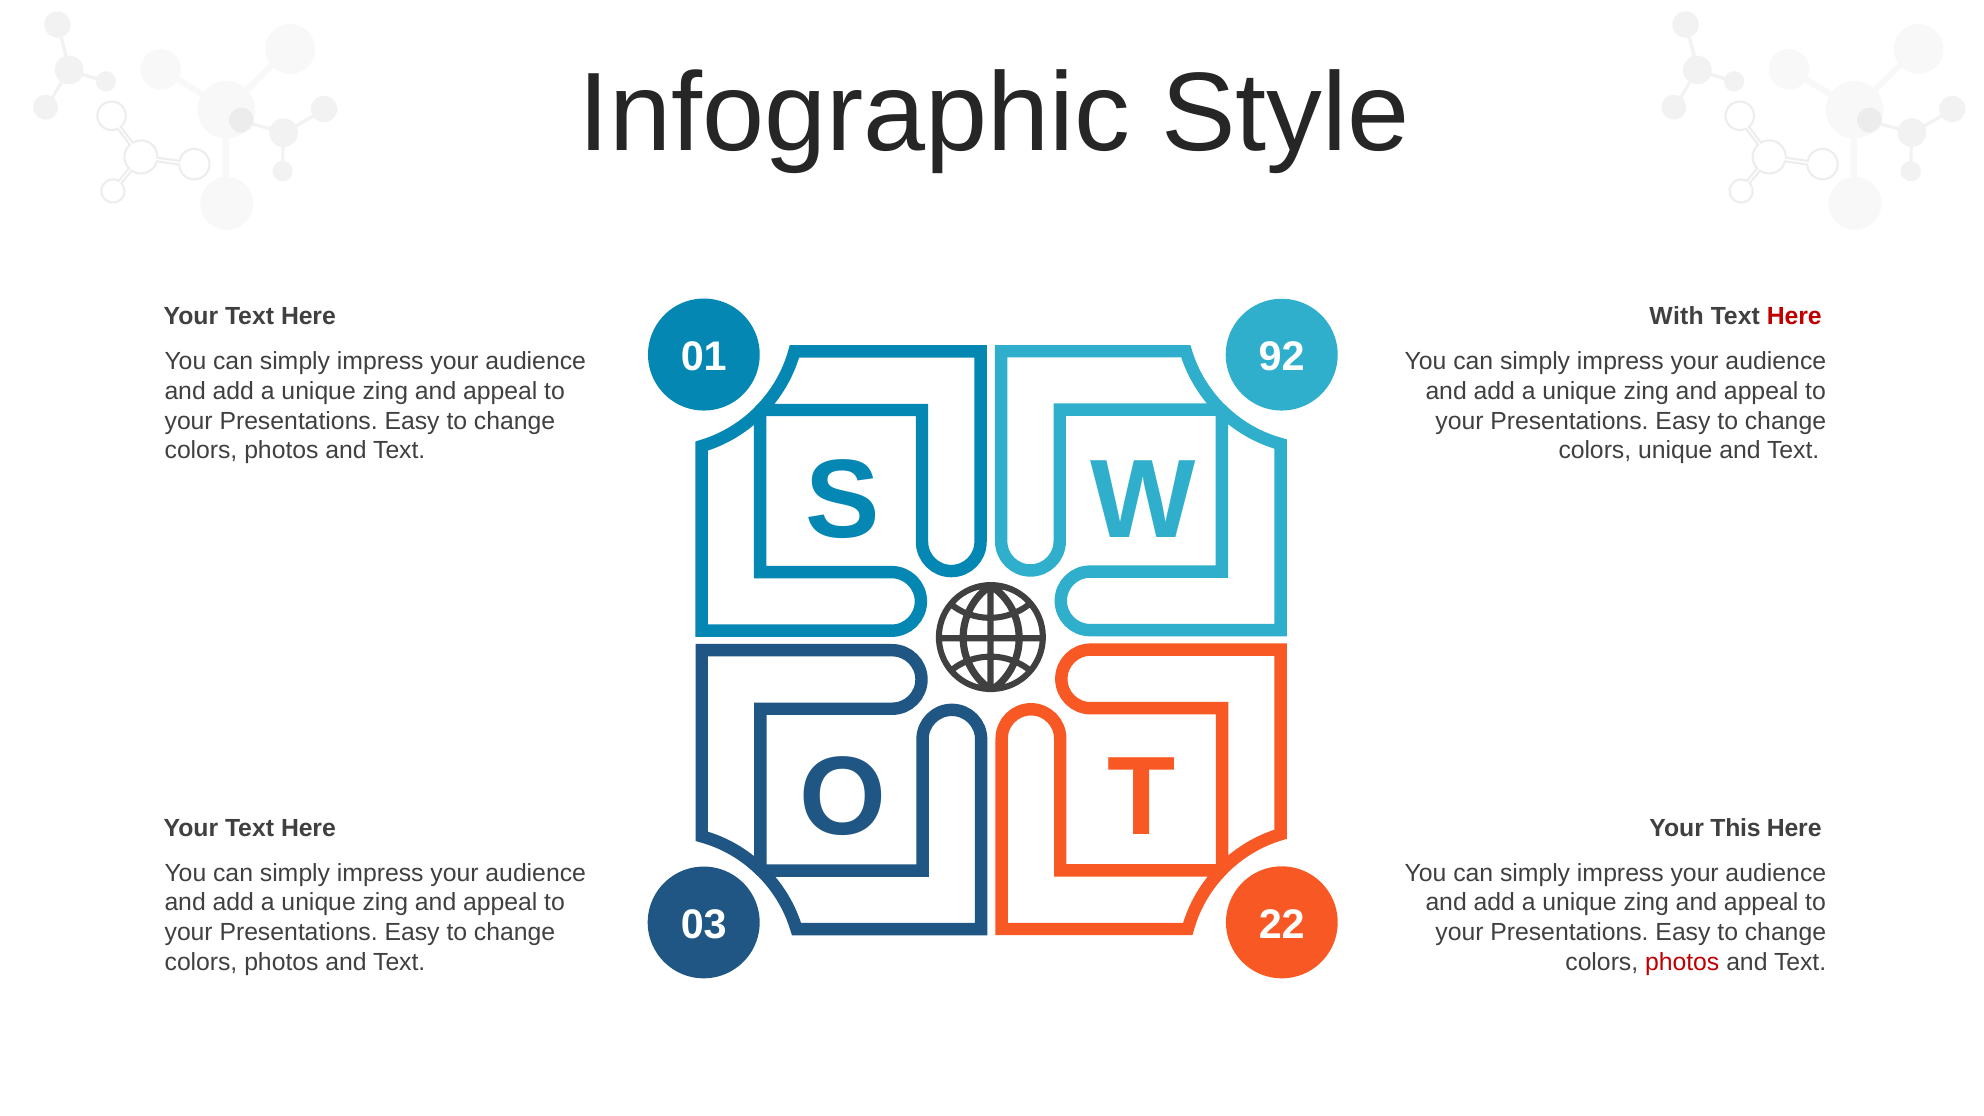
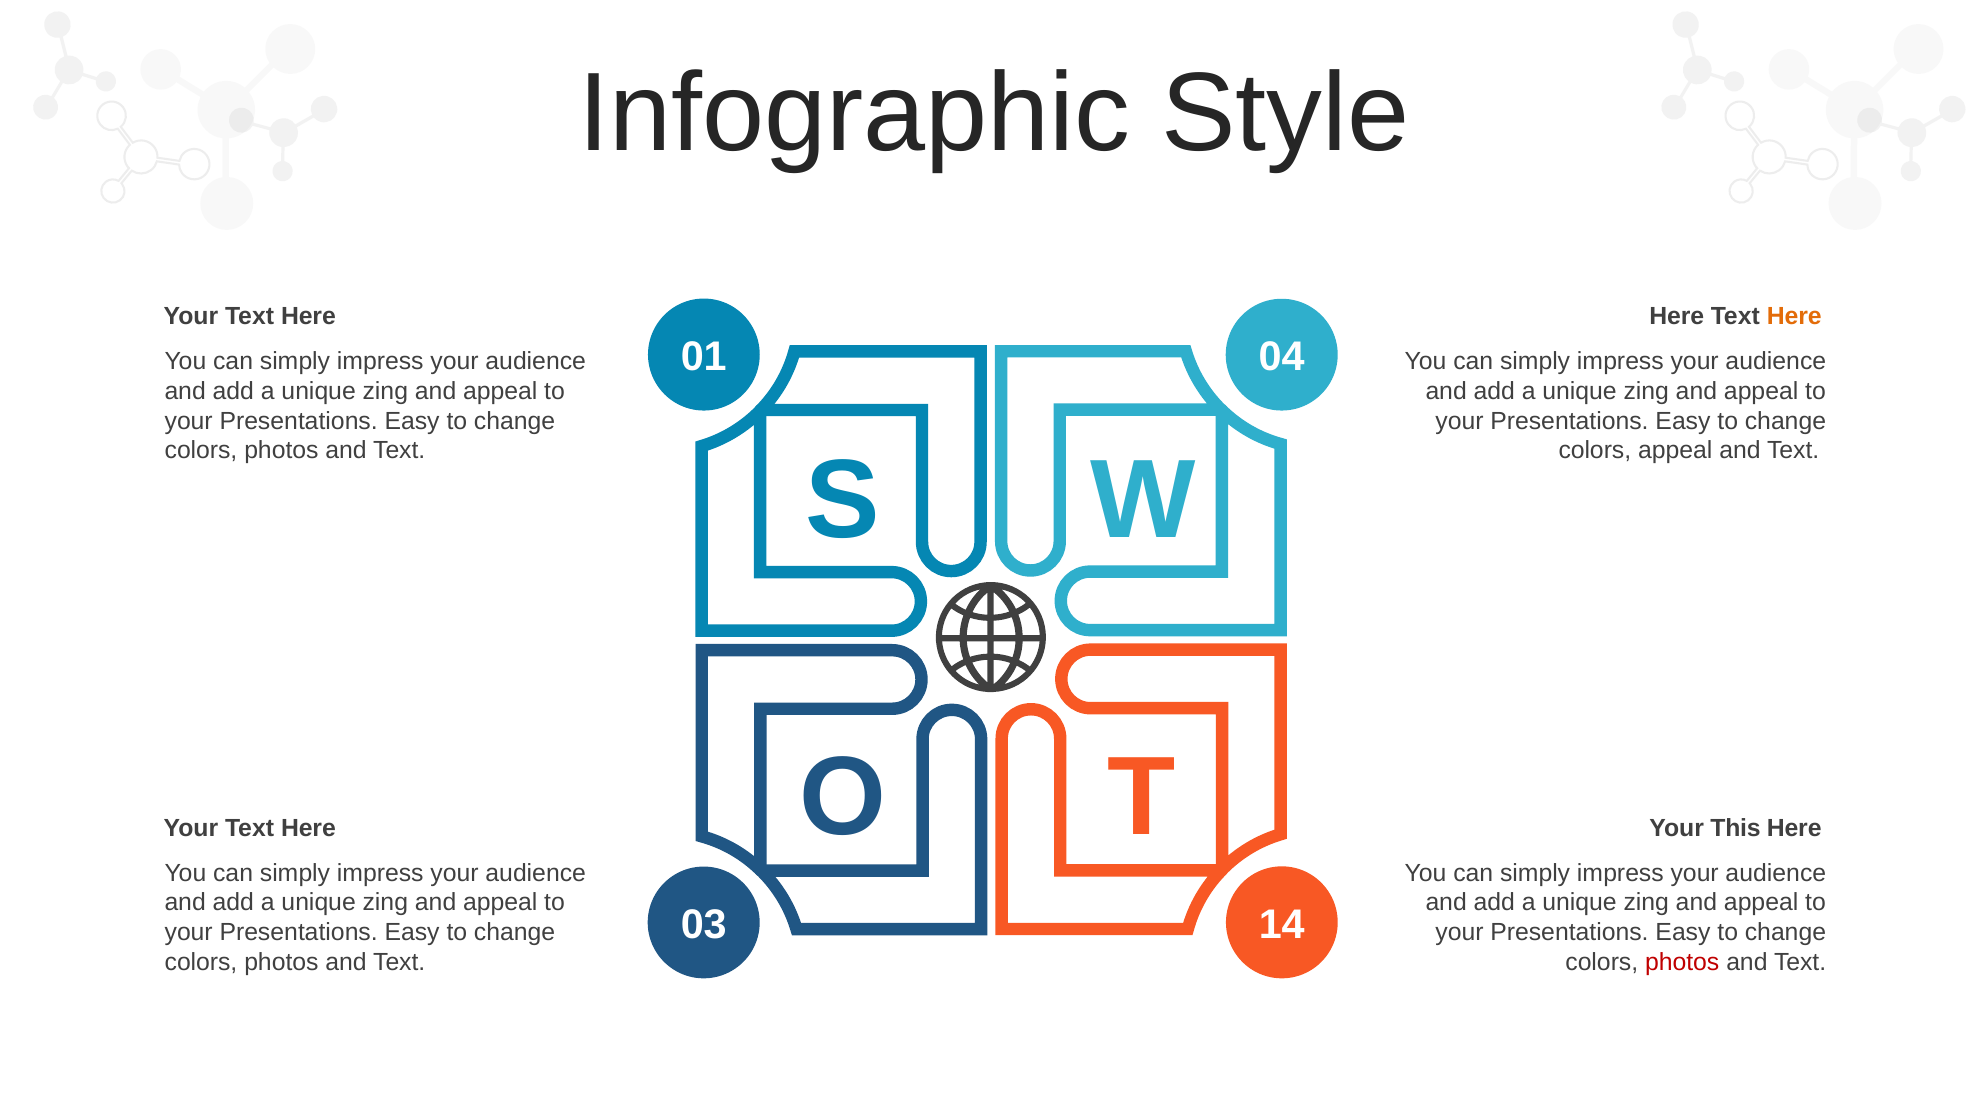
With: With -> Here (1677, 316)
Here colour: red -> orange (1794, 316)
92: 92 -> 04 (1282, 357)
colors unique: unique -> appeal (1675, 451)
22: 22 -> 14 (1282, 925)
